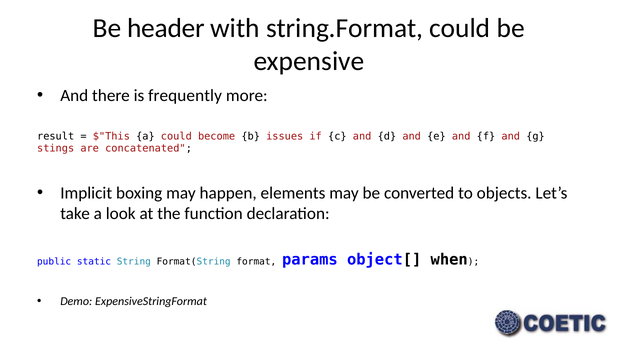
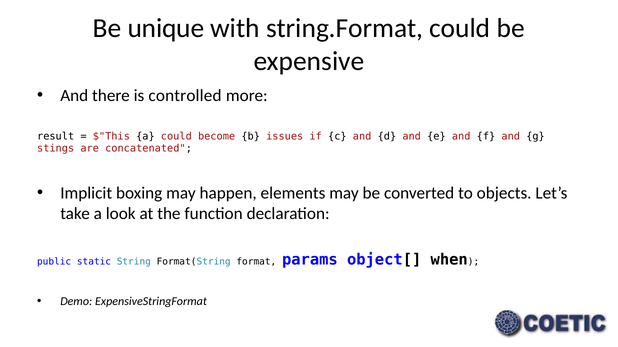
header: header -> unique (166, 28)
frequently: frequently -> controlled (185, 96)
